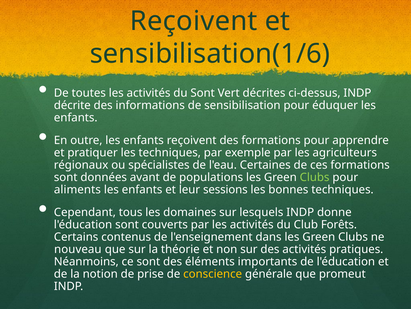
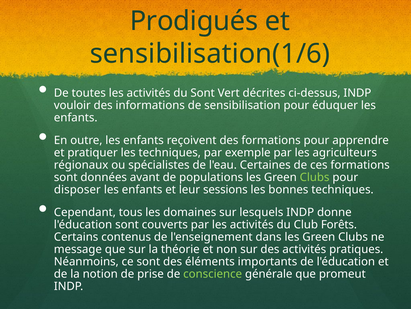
Reçoivent: Reçoivent -> Prodigués (194, 21)
décrite: décrite -> vouloir (72, 105)
aliments: aliments -> disposer (77, 189)
nouveau: nouveau -> message (78, 249)
conscience colour: yellow -> light green (213, 274)
